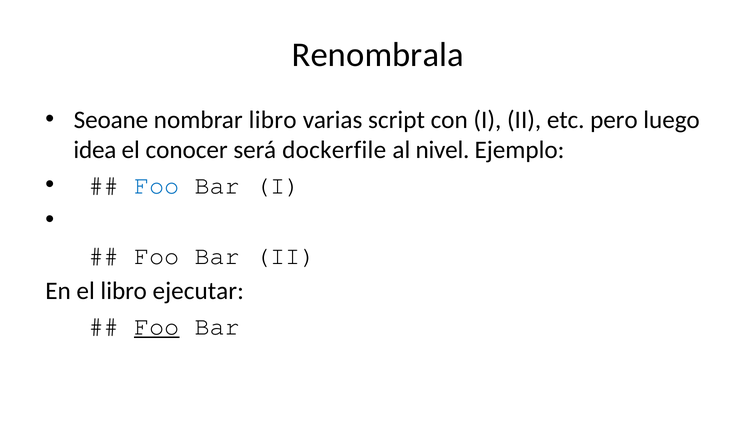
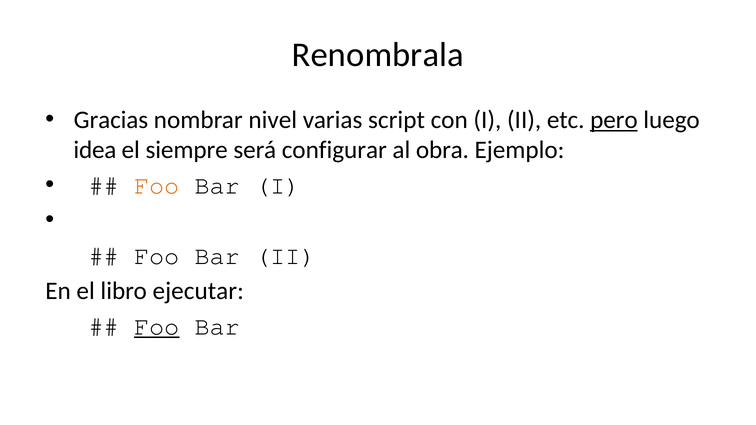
Seoane: Seoane -> Gracias (111, 120)
nombrar libro: libro -> nivel (273, 120)
pero underline: none -> present (614, 120)
conocer: conocer -> siempre (187, 150)
dockerfile: dockerfile -> configurar (334, 150)
nivel: nivel -> obra (442, 150)
Foo colour: blue -> orange (157, 185)
